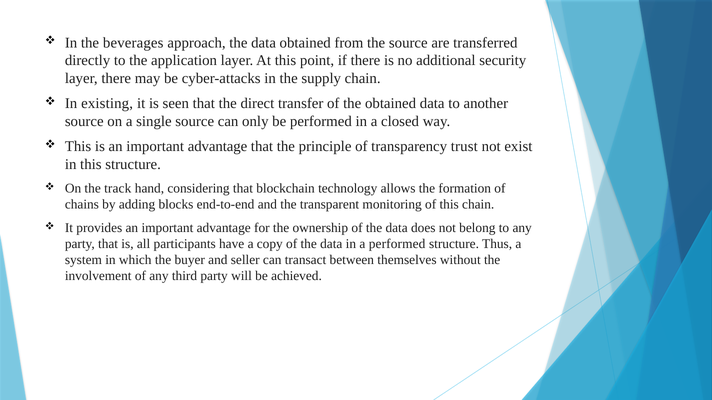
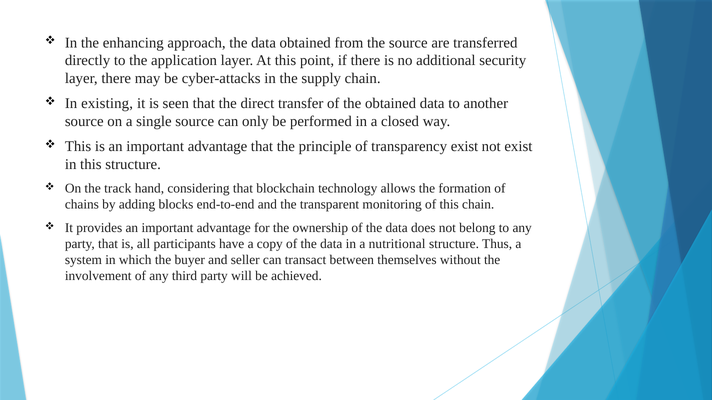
beverages: beverages -> enhancing (133, 43)
transparency trust: trust -> exist (464, 147)
a performed: performed -> nutritional (397, 244)
